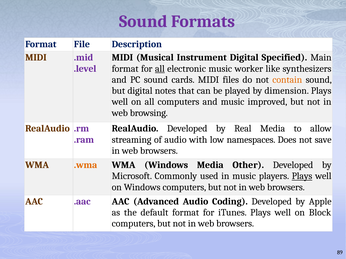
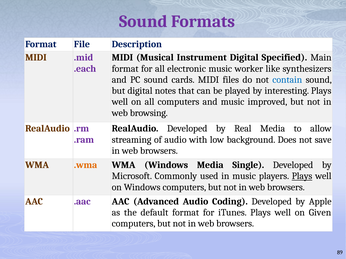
.level: .level -> .each (85, 69)
all underline: present -> none (160, 69)
contain colour: orange -> blue (287, 80)
dimension: dimension -> interesting (287, 91)
namespaces: namespaces -> background (251, 140)
Other: Other -> Single (248, 165)
Block: Block -> Given (320, 213)
